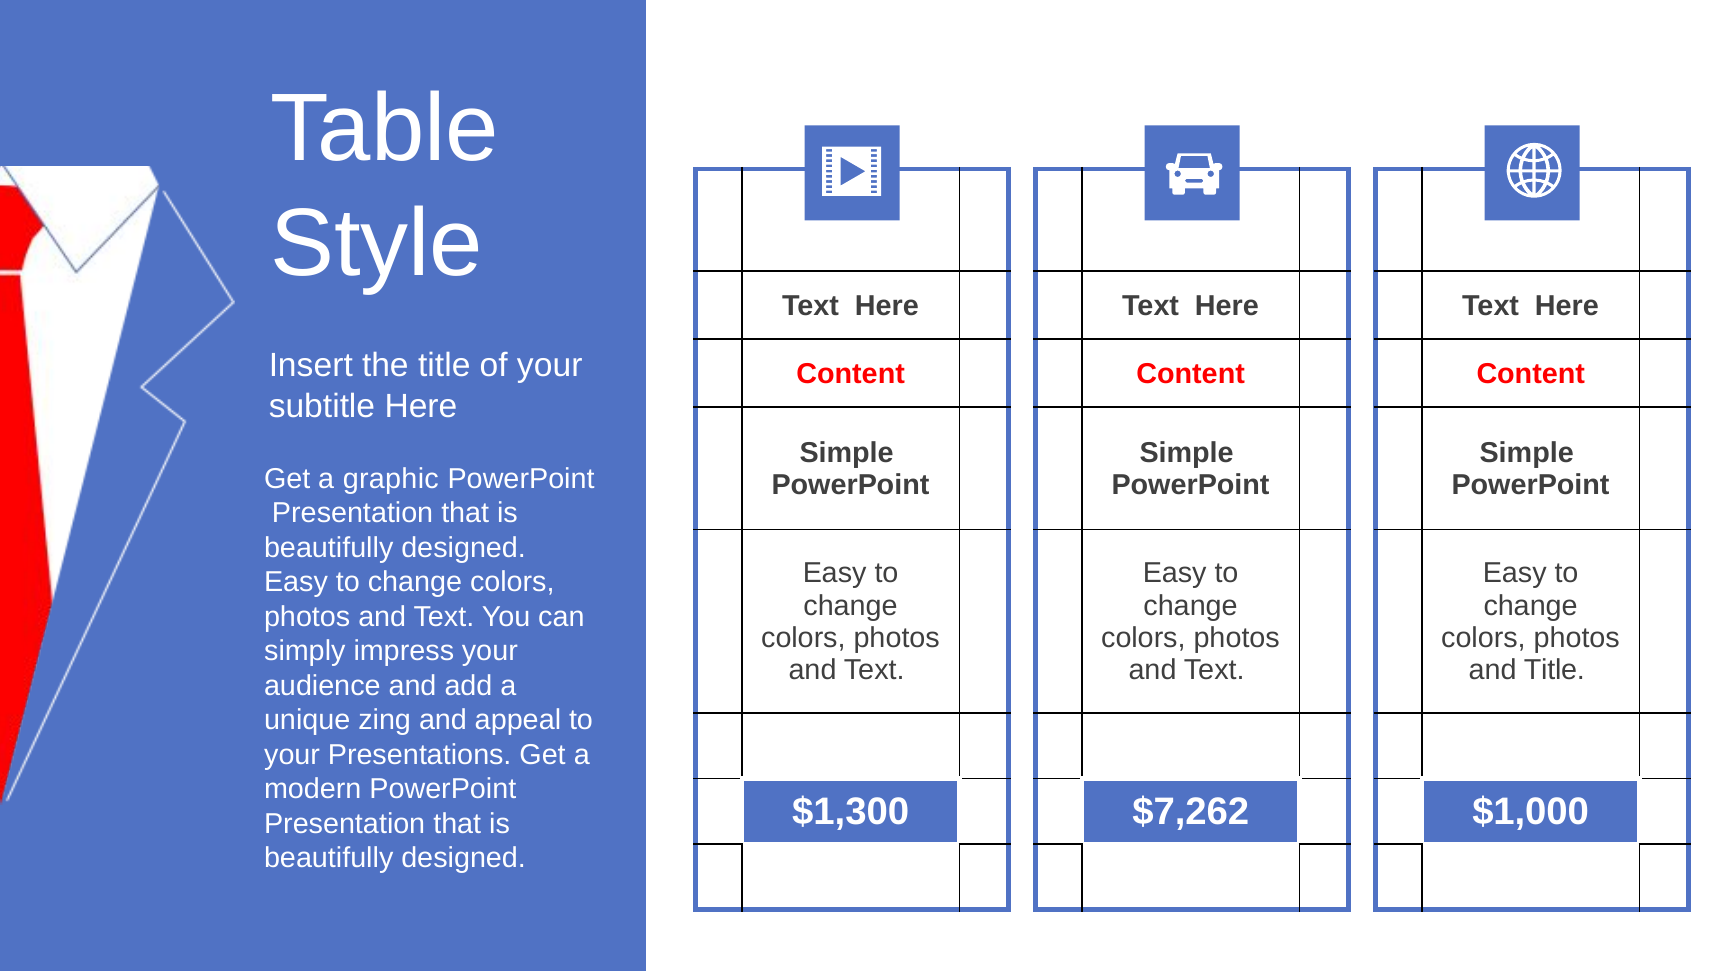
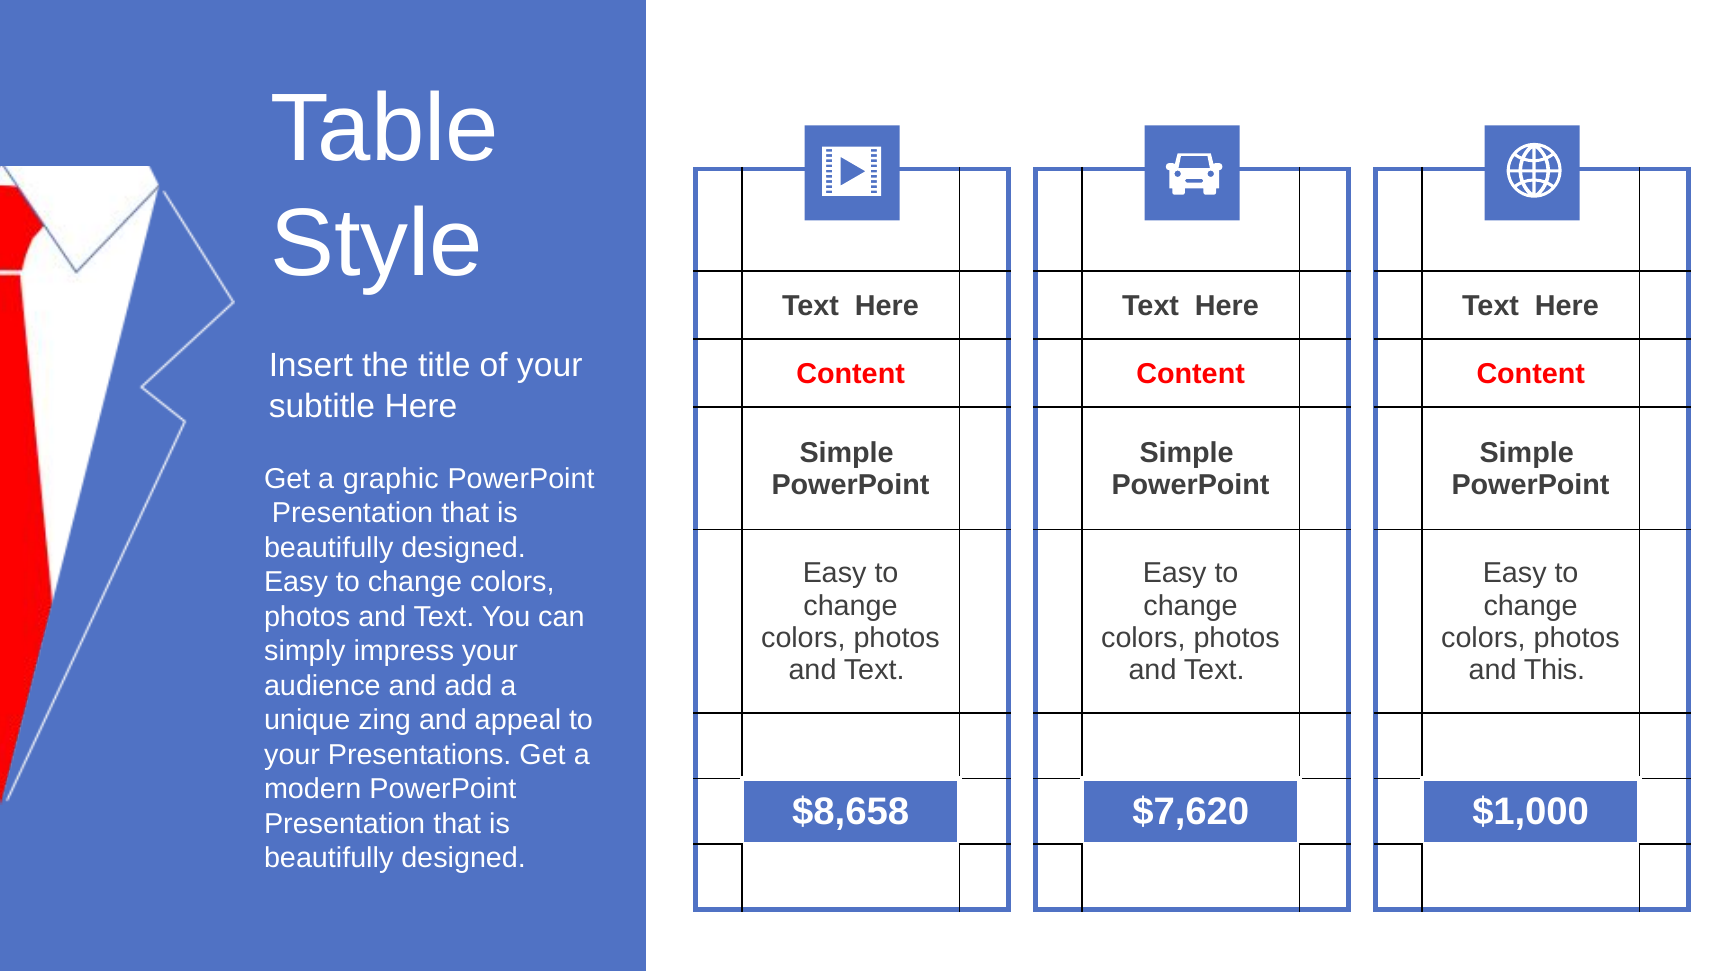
and Title: Title -> This (1554, 670)
$1,300: $1,300 -> $8,658 (851, 812)
$7,262: $7,262 -> $7,620 (1191, 812)
